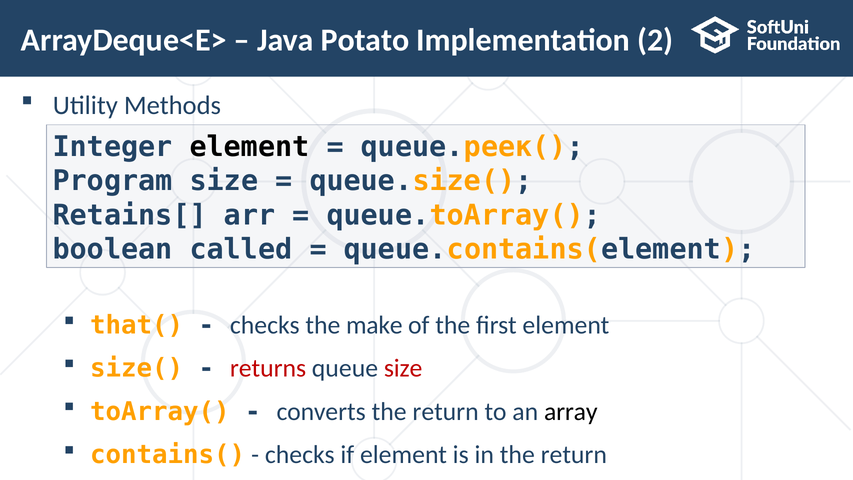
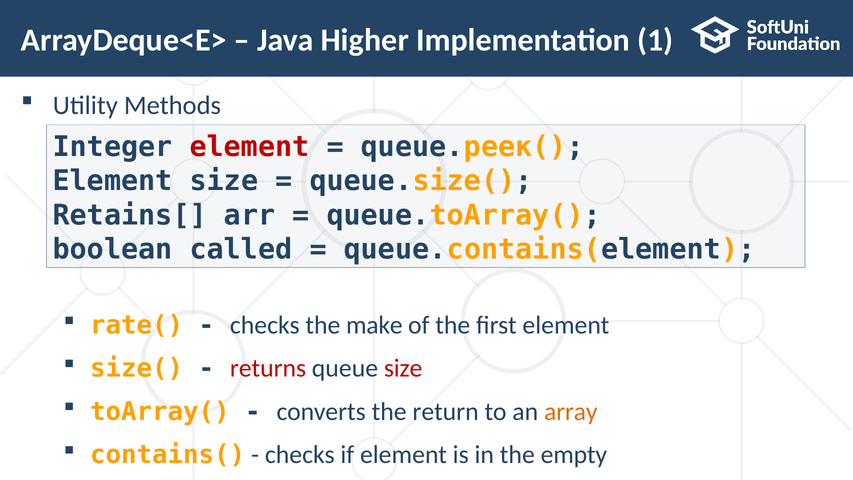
Potato: Potato -> Higher (365, 40)
2: 2 -> 1 (655, 40)
element colour: black -> red (250, 147)
Program: Program -> Element (113, 181)
that(: that( -> rate( (137, 325)
array colour: black -> orange (571, 411)
in the return: return -> empty (574, 455)
